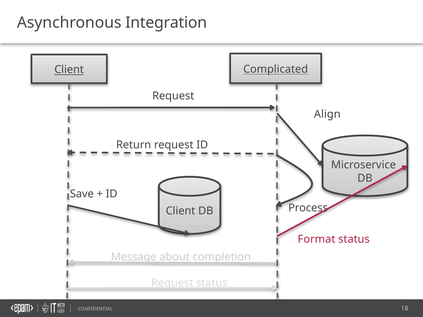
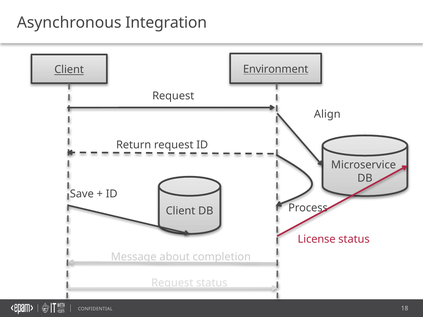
Complicated: Complicated -> Environment (276, 69)
Format: Format -> License (317, 239)
